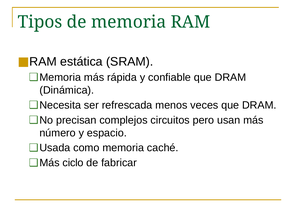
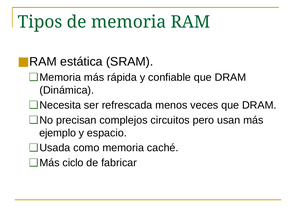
número: número -> ejemplo (58, 133)
